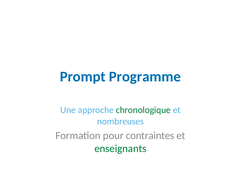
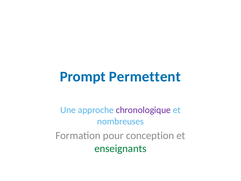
Programme: Programme -> Permettent (145, 77)
chronologique colour: green -> purple (143, 110)
contraintes: contraintes -> conception (150, 135)
